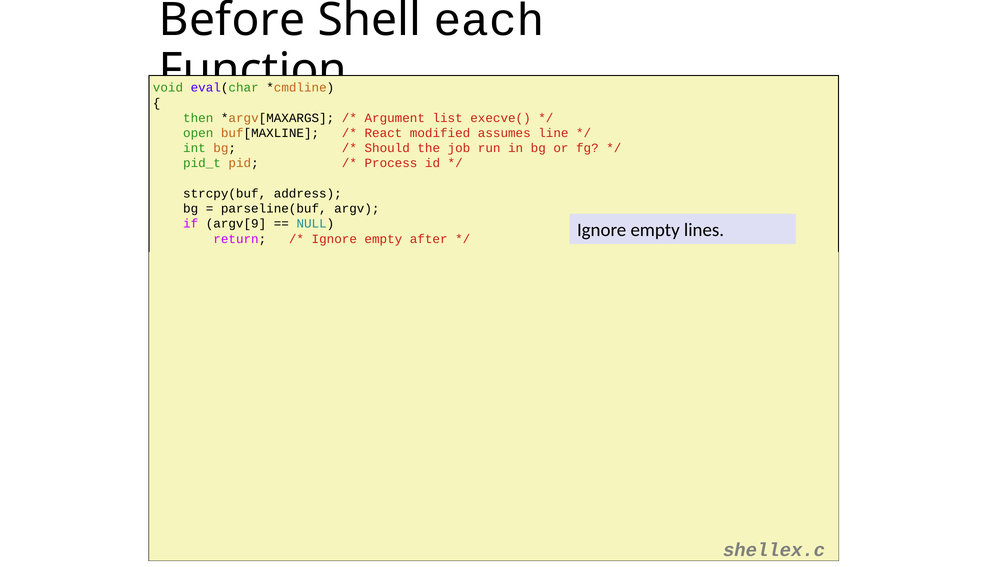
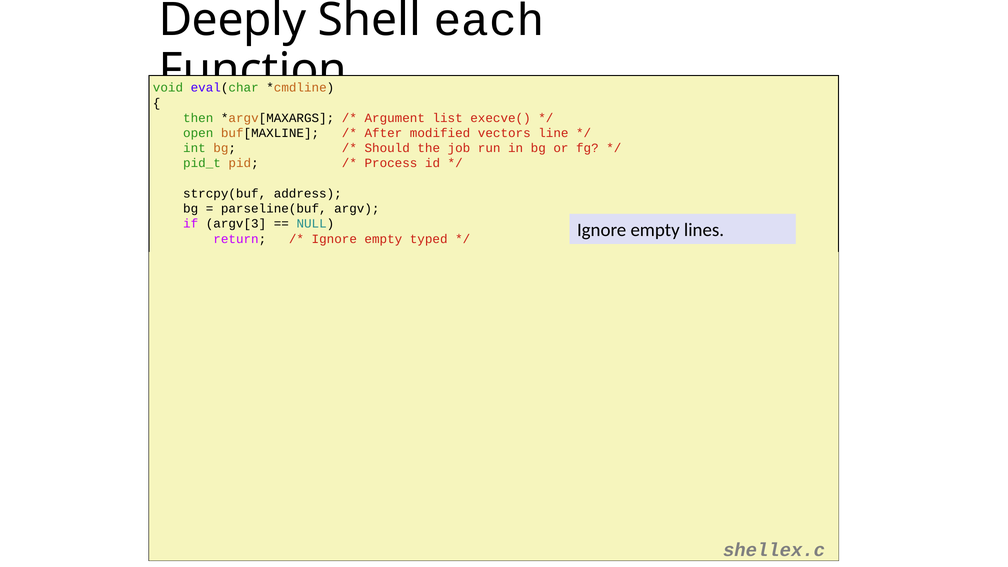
Before: Before -> Deeply (232, 20)
React: React -> After (383, 133)
assumes: assumes -> vectors (504, 133)
argv[9: argv[9 -> argv[3 (236, 224)
after: after -> typed (429, 239)
